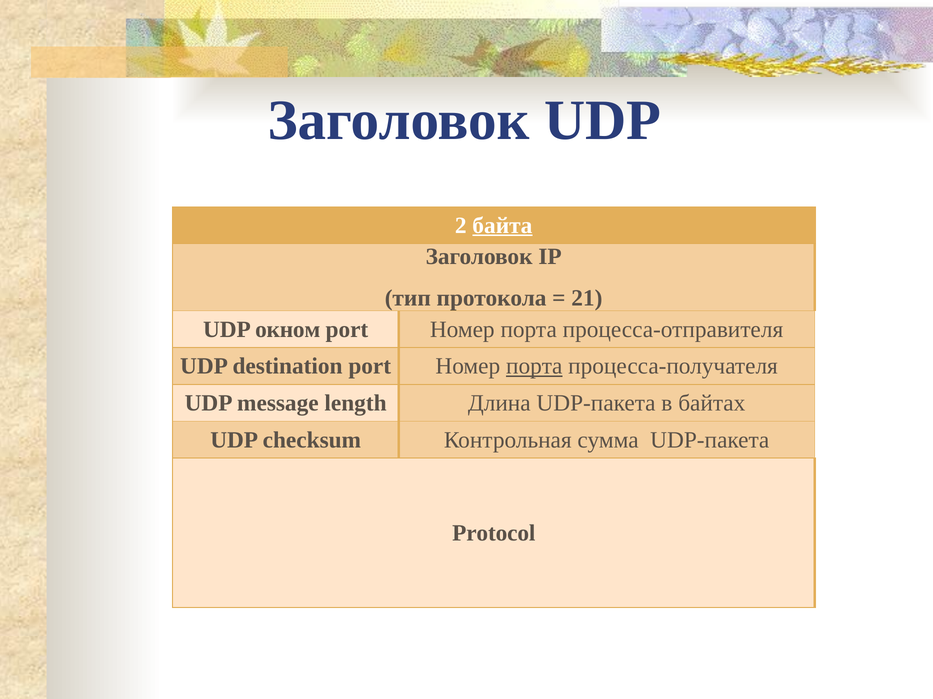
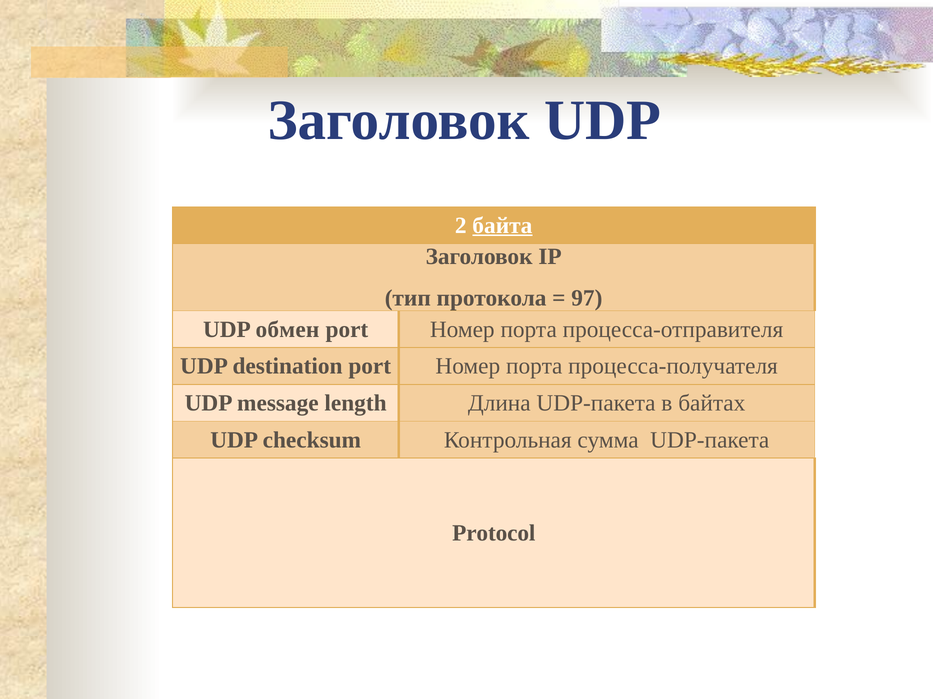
21: 21 -> 97 (587, 298)
окном: окном -> обмен (287, 330)
порта underline: present -> none (534, 367)
